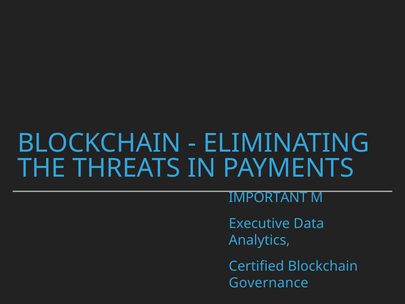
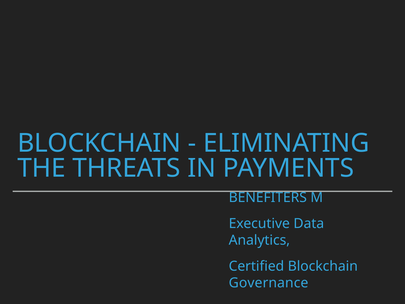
IMPORTANT: IMPORTANT -> BENEFITERS (268, 197)
